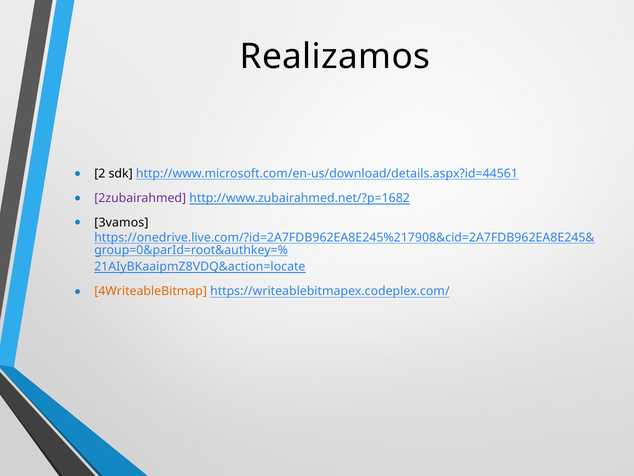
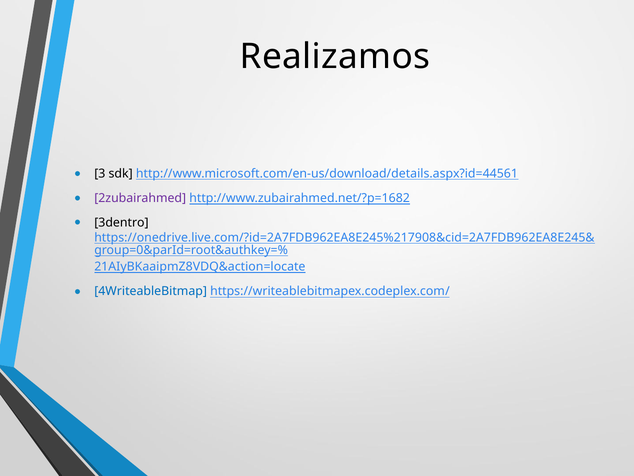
2: 2 -> 3 (100, 173)
3vamos: 3vamos -> 3dentro (121, 223)
4WriteableBitmap colour: orange -> blue (151, 291)
